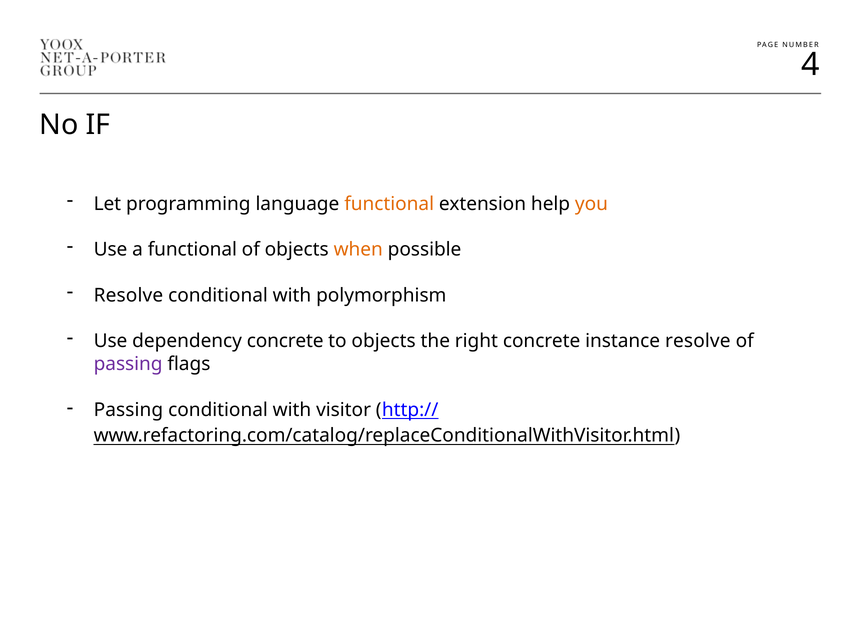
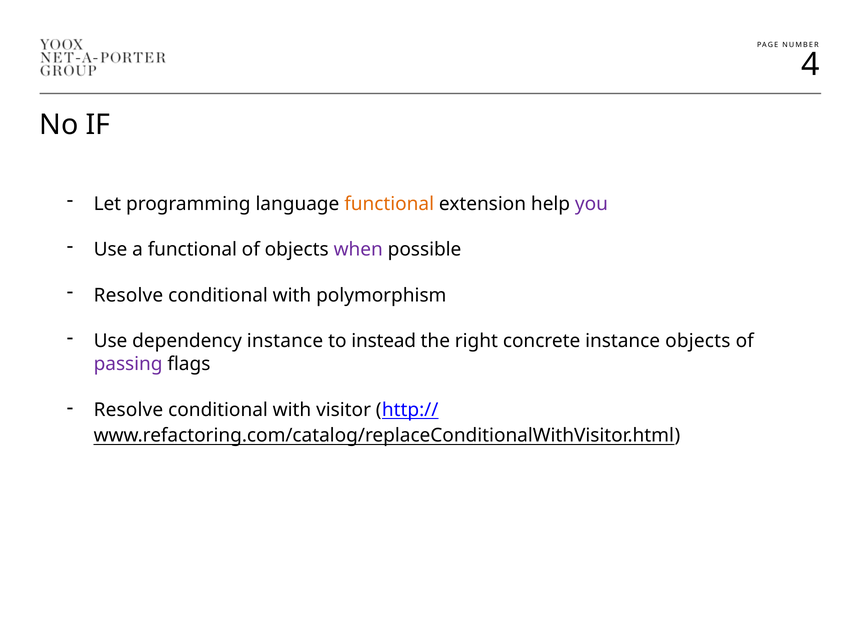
you colour: orange -> purple (591, 204)
when colour: orange -> purple (358, 250)
dependency concrete: concrete -> instance (285, 341)
to objects: objects -> instead (384, 341)
instance resolve: resolve -> objects (698, 341)
Passing: Passing -> Resolve (128, 410)
